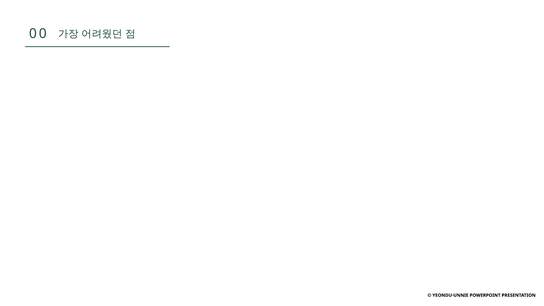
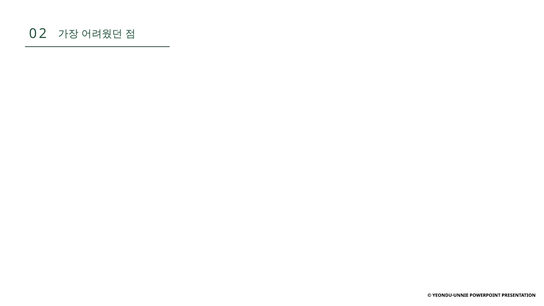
0 0: 0 -> 2 (43, 34)
